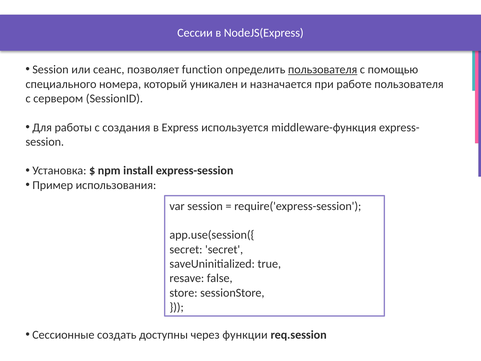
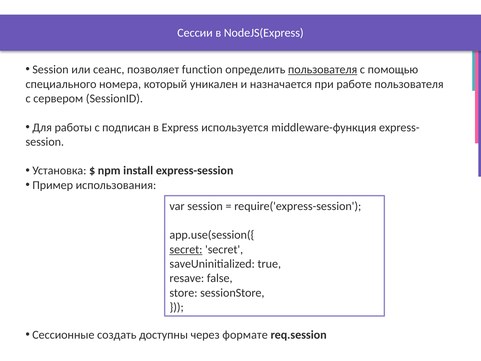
создания: создания -> подписан (126, 127)
secret underline: none -> present (186, 249)
функции: функции -> формате (245, 335)
